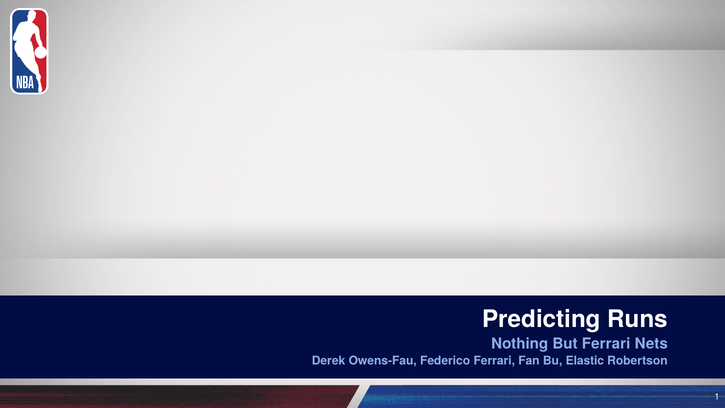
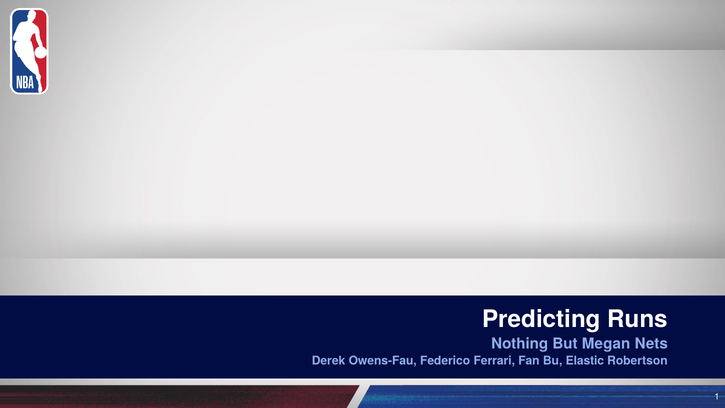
But Ferrari: Ferrari -> Megan (606, 344)
